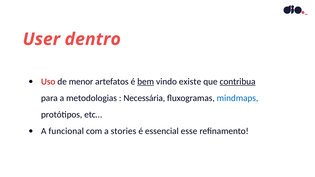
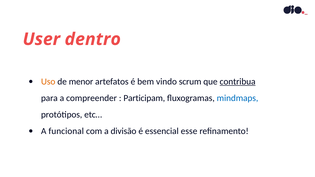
Uso colour: red -> orange (48, 82)
bem underline: present -> none (146, 82)
existe: existe -> scrum (190, 82)
metodologias: metodologias -> compreender (92, 98)
Necessária: Necessária -> Participam (144, 98)
stories: stories -> divisão (124, 131)
